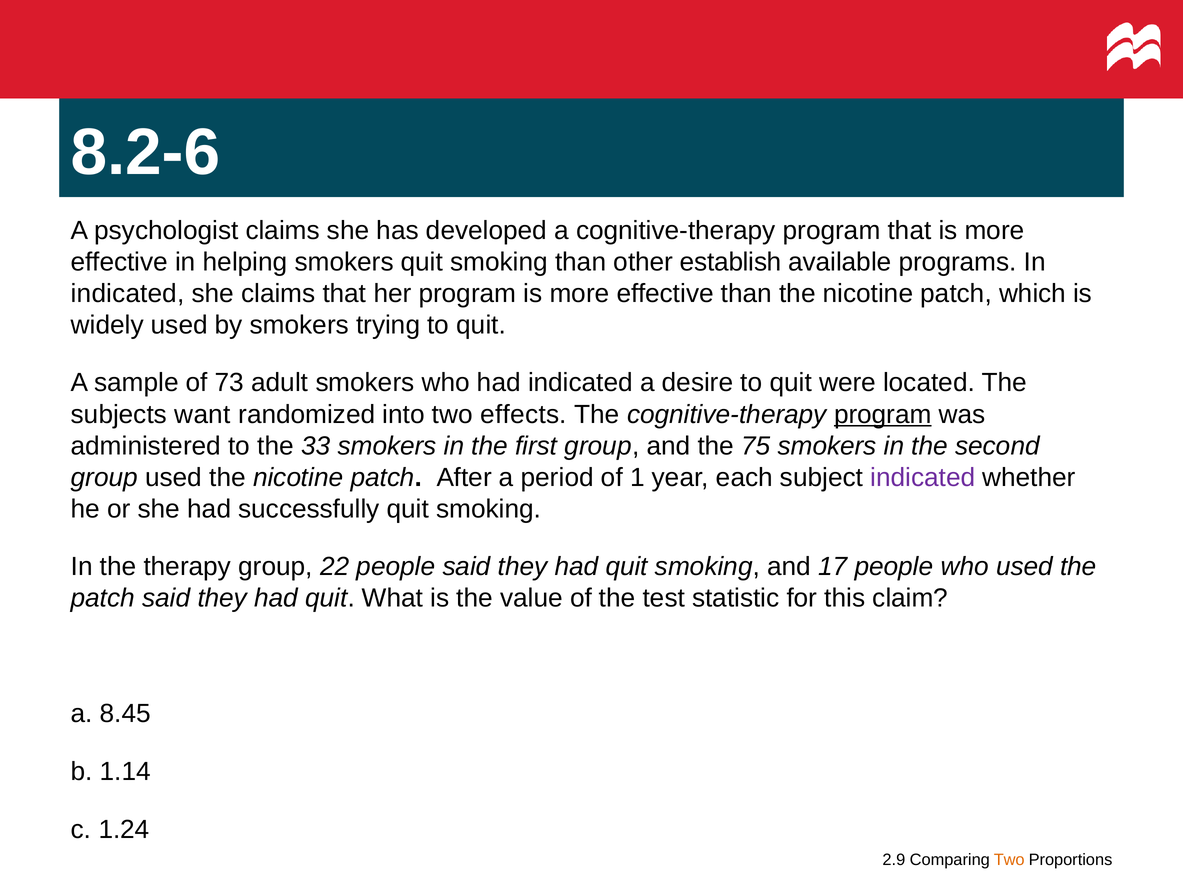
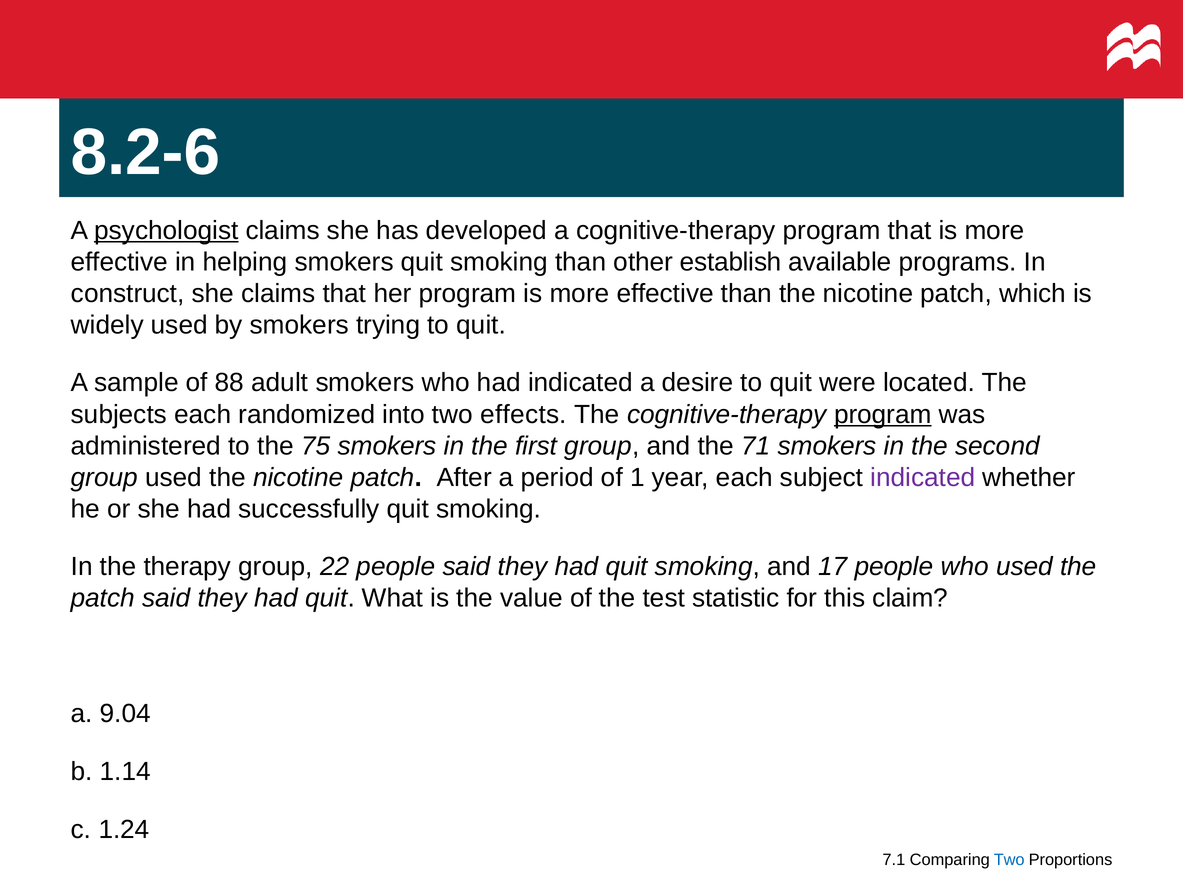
psychologist underline: none -> present (166, 231)
indicated: indicated -> construct (128, 294)
73: 73 -> 88 (229, 383)
subjects want: want -> each (203, 414)
33: 33 -> 75 (316, 446)
75: 75 -> 71 (756, 446)
8.45: 8.45 -> 9.04 (125, 714)
2.9: 2.9 -> 7.1 (894, 860)
Two colour: orange -> blue (1009, 860)
